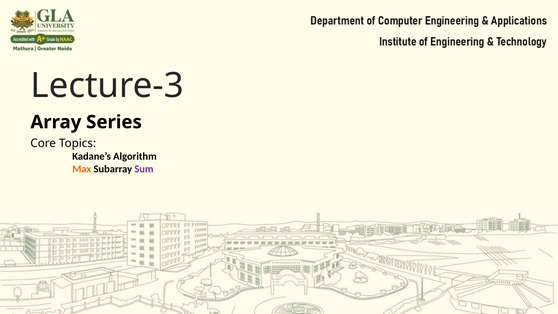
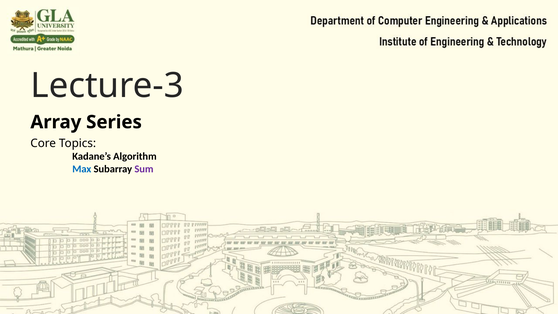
Max colour: orange -> blue (82, 169)
